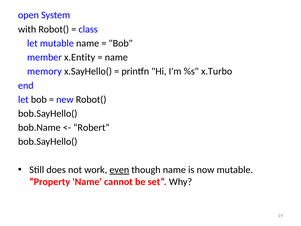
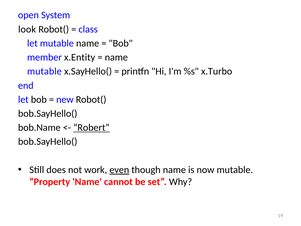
with: with -> look (27, 29)
memory: memory -> mutable (44, 71)
Robert underline: none -> present (91, 127)
